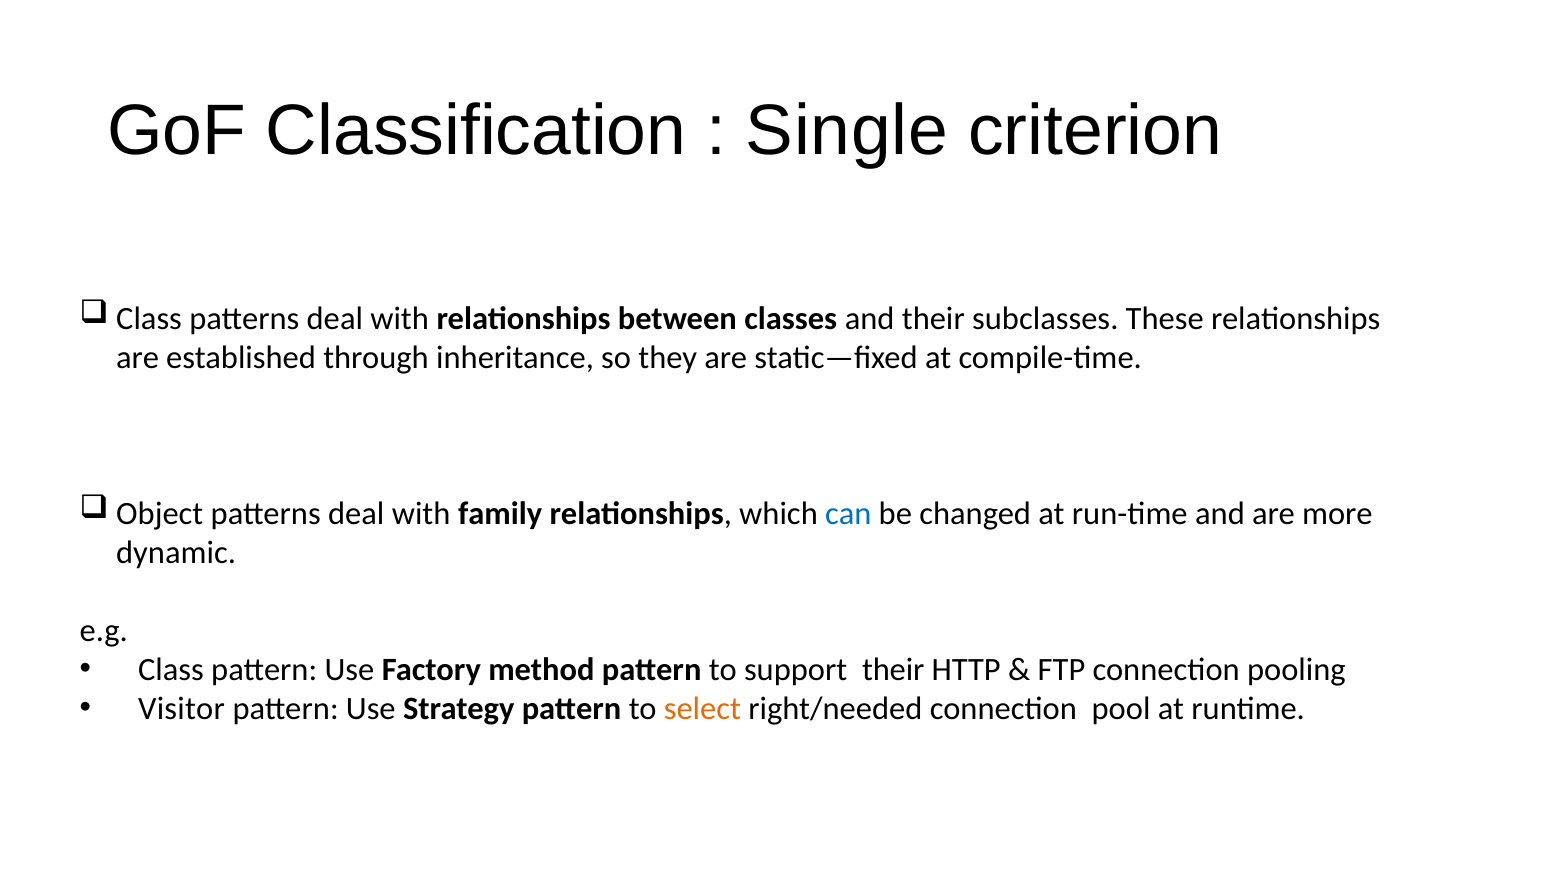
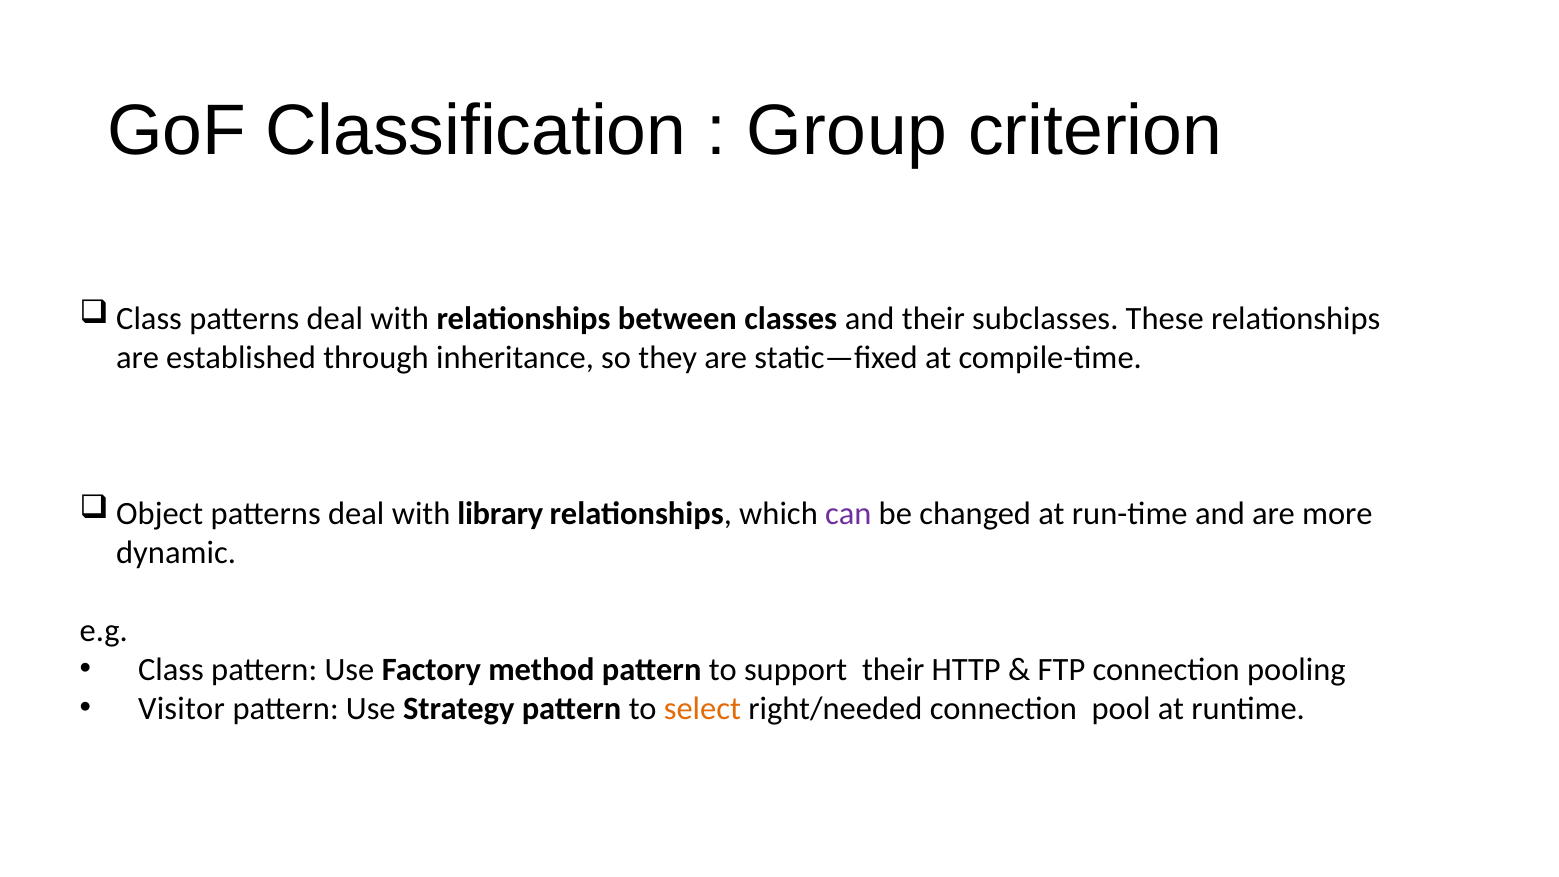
Single: Single -> Group (847, 131)
family: family -> library (500, 513)
can colour: blue -> purple (848, 513)
